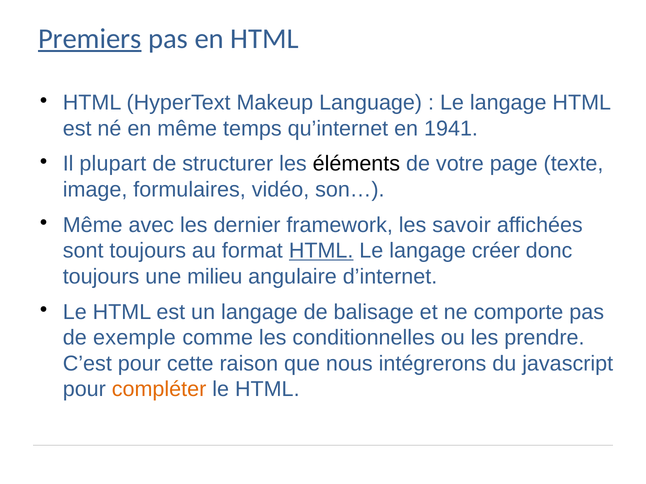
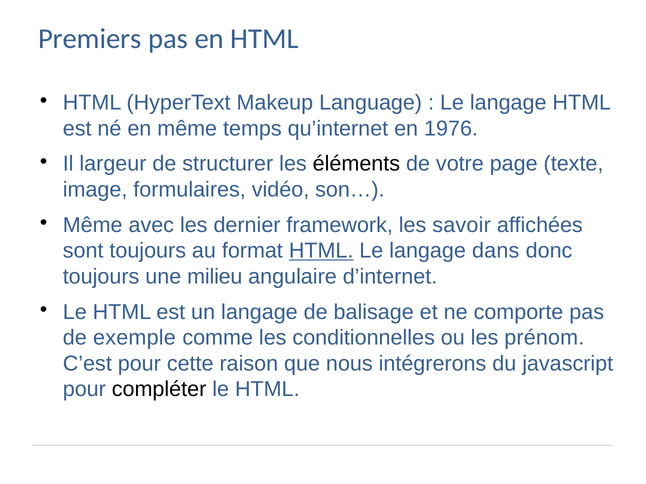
Premiers underline: present -> none (90, 39)
1941: 1941 -> 1976 (451, 129)
plupart: plupart -> largeur (113, 164)
créer: créer -> dans (496, 251)
prendre: prendre -> prénom (544, 338)
compléter colour: orange -> black (159, 390)
